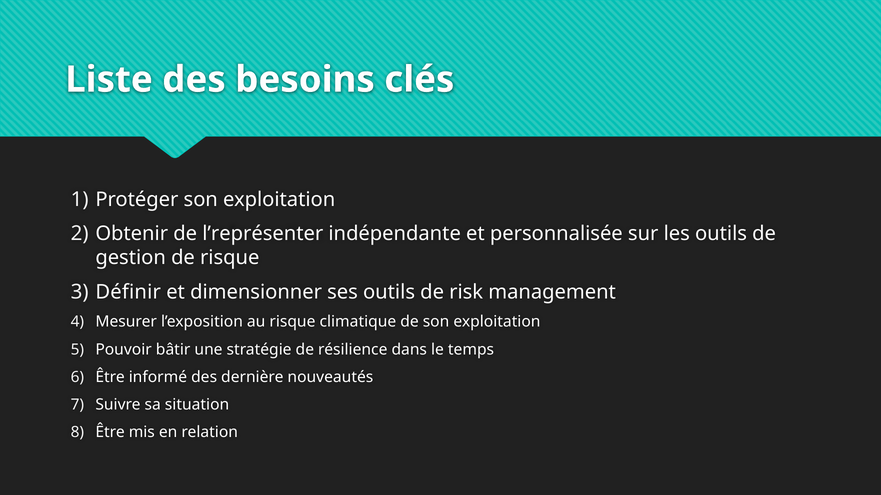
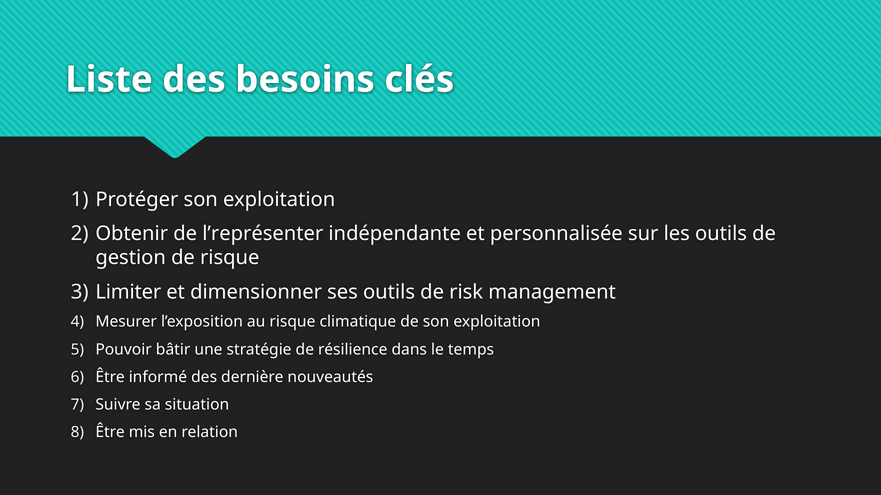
Définir: Définir -> Limiter (128, 292)
